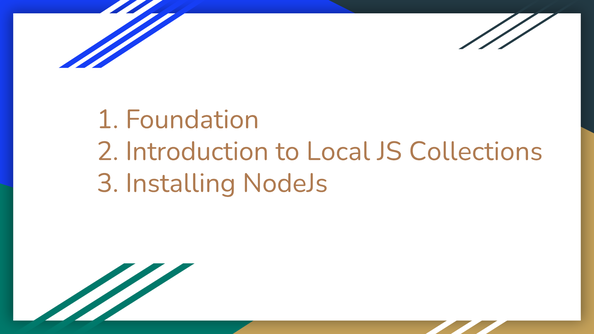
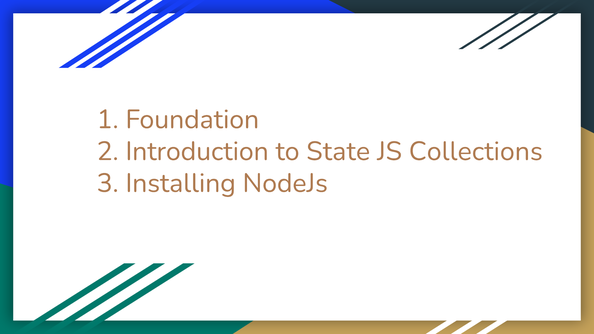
Local: Local -> State (338, 151)
